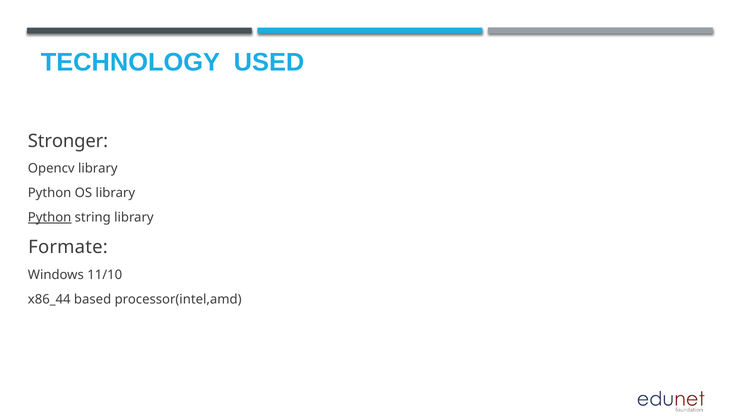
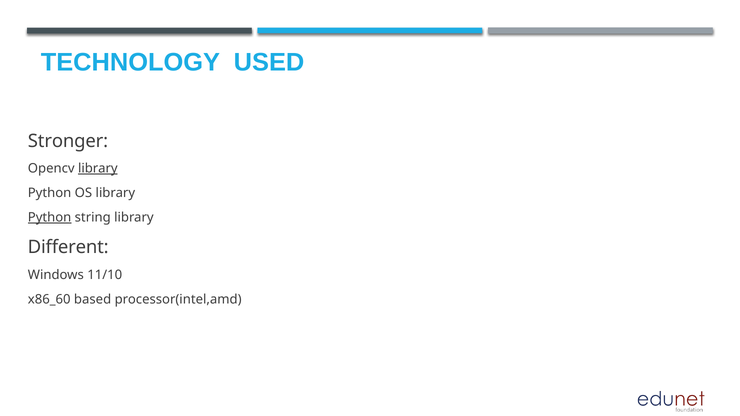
library underline: none -> present (98, 168)
Formate: Formate -> Different (68, 247)
x86_44: x86_44 -> x86_60 (49, 299)
